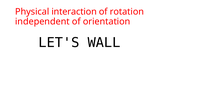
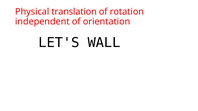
interaction: interaction -> translation (74, 12)
